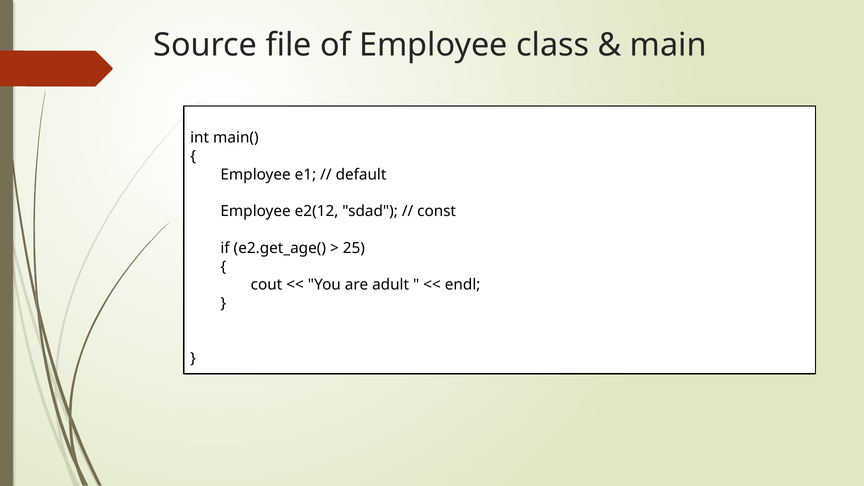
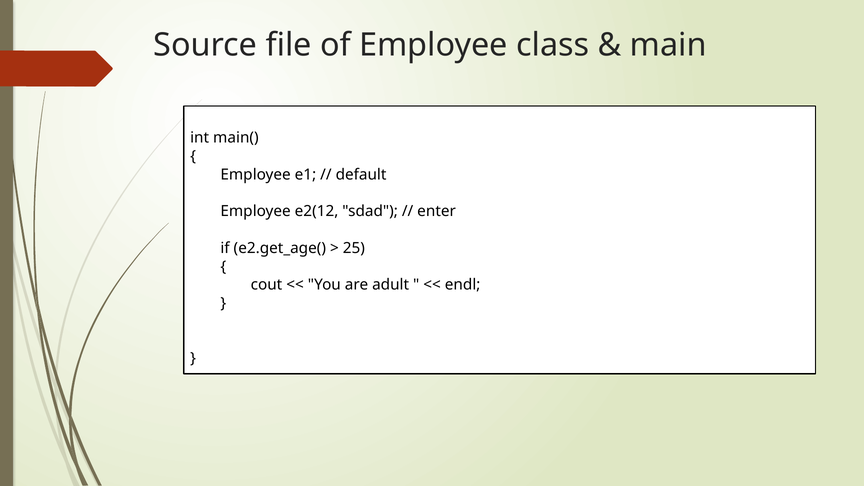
const: const -> enter (437, 211)
